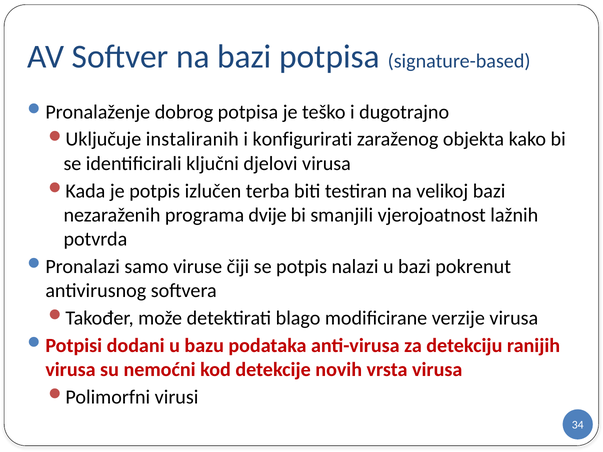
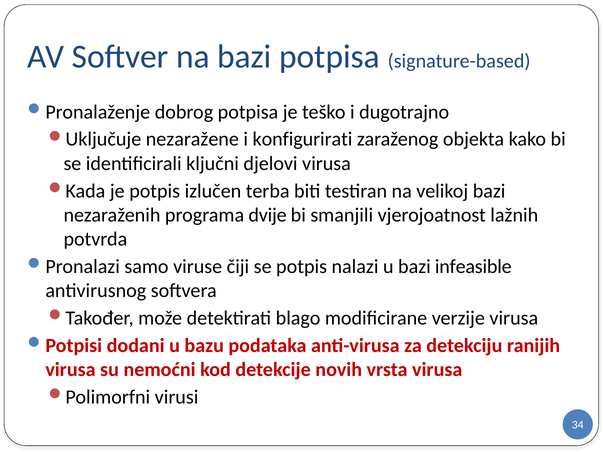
instaliranih: instaliranih -> nezaražene (192, 139)
pokrenut: pokrenut -> infeasible (473, 267)
